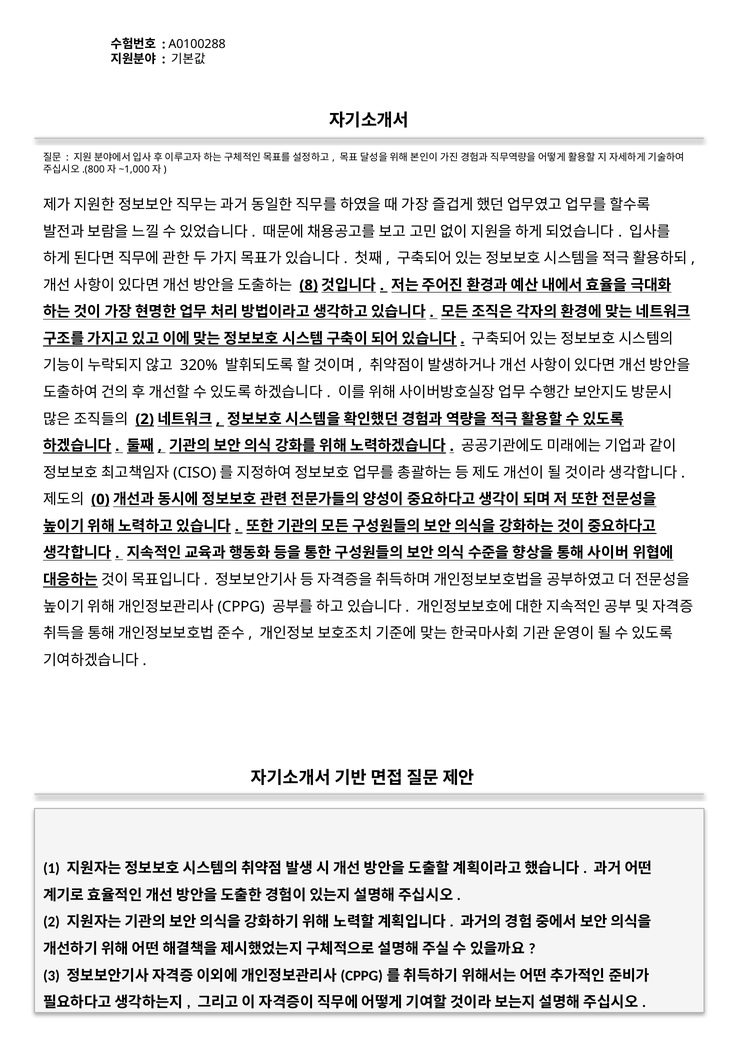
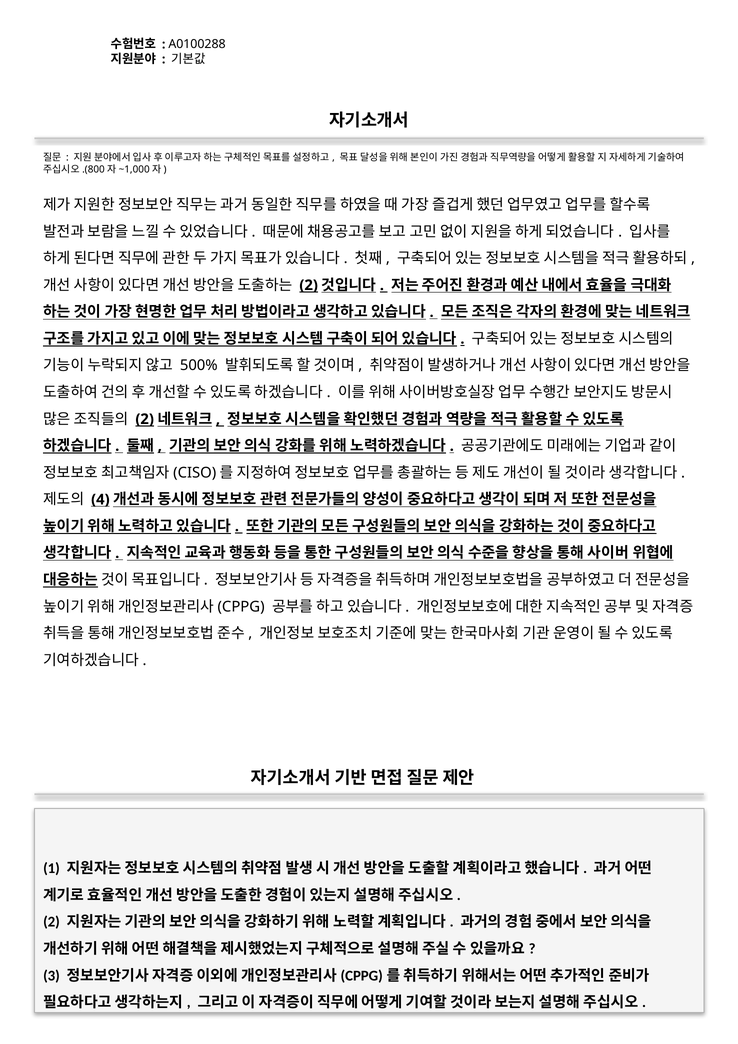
8: 8 -> 2 (309, 285)
320%: 320% -> 500% (199, 365)
0: 0 -> 4 (100, 499)
